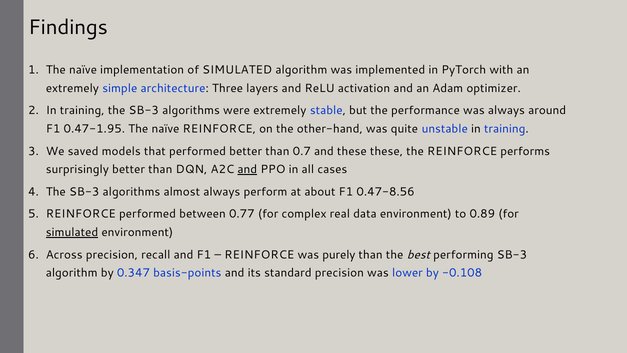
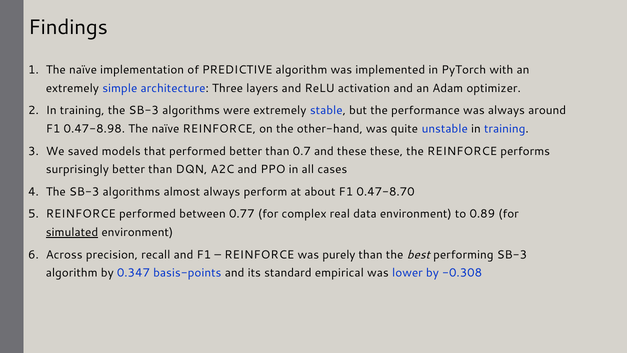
of SIMULATED: SIMULATED -> PREDICTIVE (237, 70)
0.47-1.95: 0.47-1.95 -> 0.47-8.98 (94, 129)
and underline: present -> none (247, 169)
0.47-8.56: 0.47-8.56 -> 0.47-8.70 (386, 192)
standard precision: precision -> empirical (339, 273)
-0.108: -0.108 -> -0.308 (462, 273)
